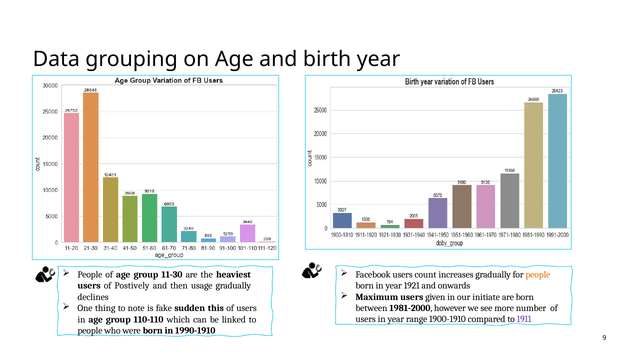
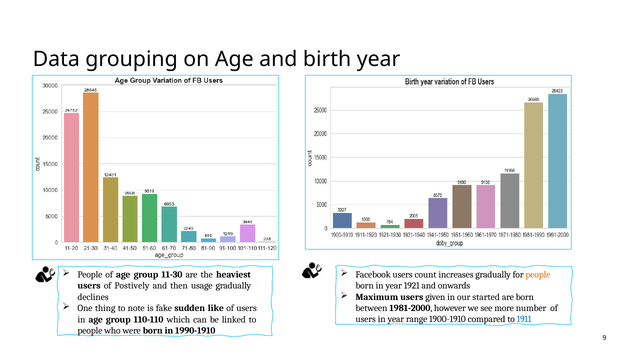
initiate: initiate -> started (486, 297)
this: this -> like (216, 309)
1911 colour: purple -> blue (524, 320)
